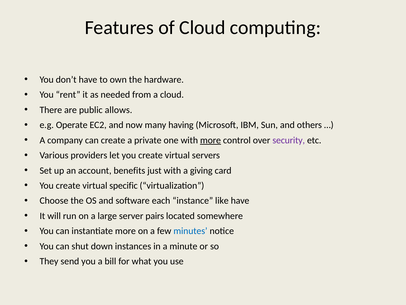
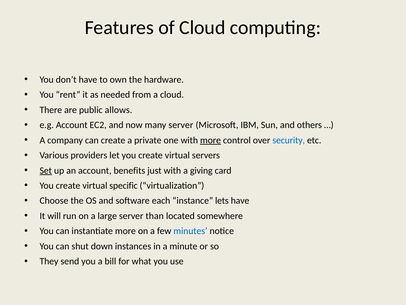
e.g Operate: Operate -> Account (72, 125)
many having: having -> server (181, 125)
security colour: purple -> blue (289, 140)
Set underline: none -> present (46, 170)
like: like -> lets (222, 200)
pairs: pairs -> than (155, 216)
